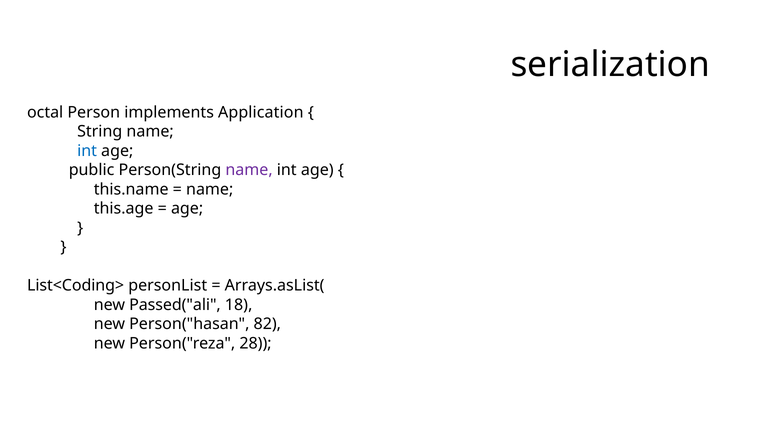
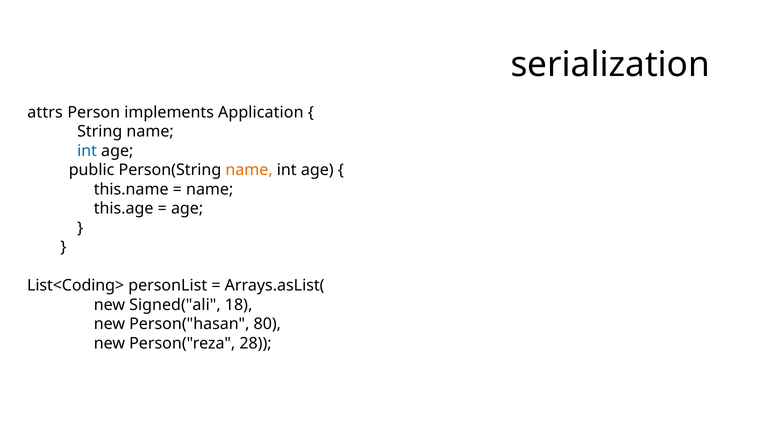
octal: octal -> attrs (45, 112)
name colour: purple -> orange (249, 170)
Passed("ali: Passed("ali -> Signed("ali (175, 304)
82: 82 -> 80 (267, 324)
